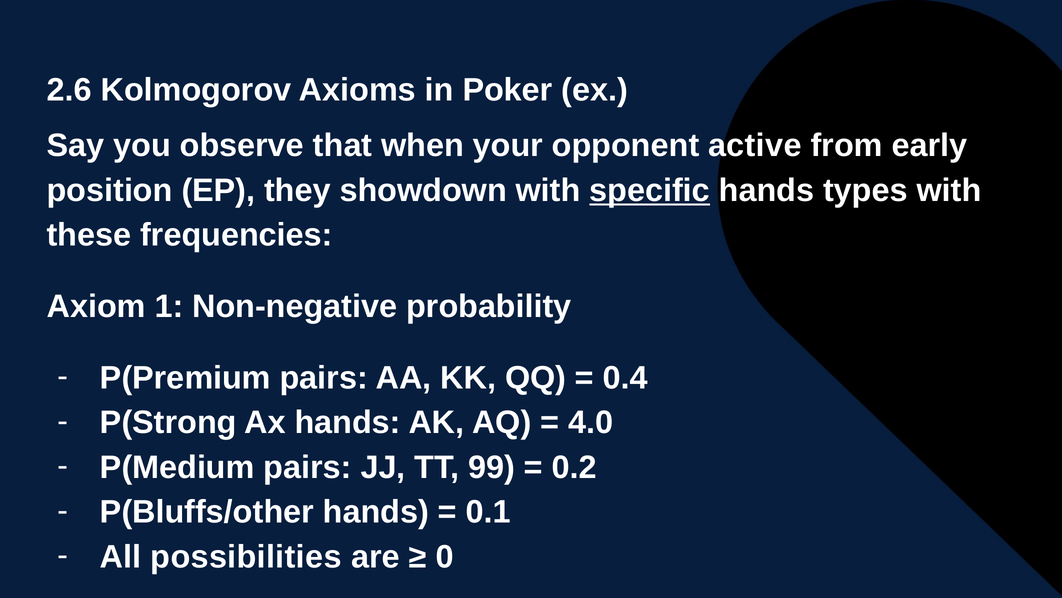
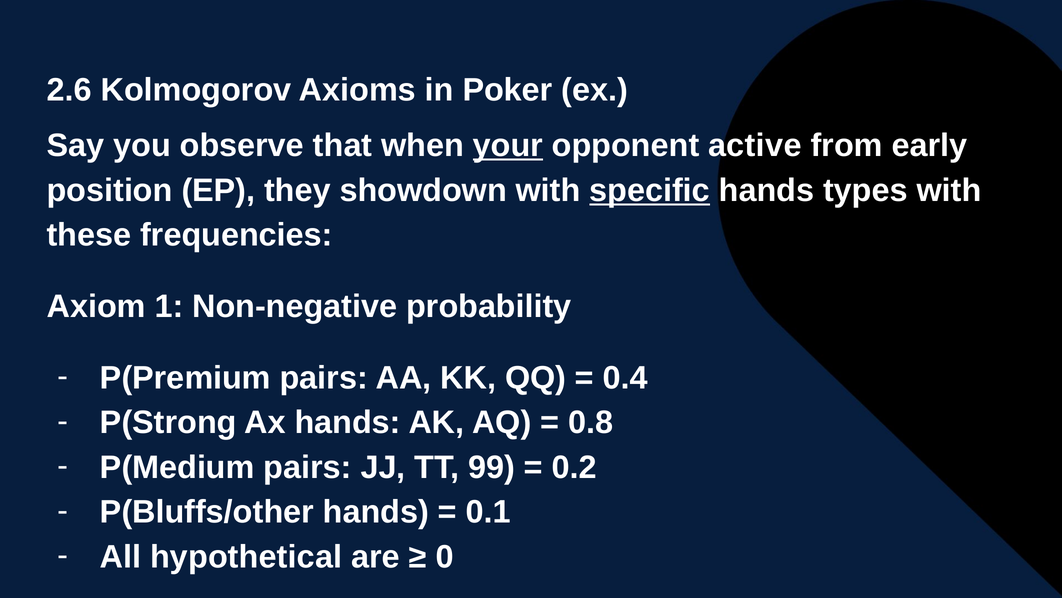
your underline: none -> present (508, 145)
4.0: 4.0 -> 0.8 (591, 422)
possibilities: possibilities -> hypothetical (246, 556)
